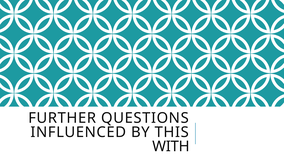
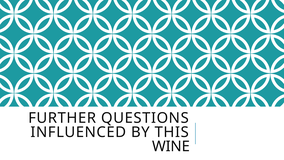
WITH: WITH -> WINE (171, 146)
